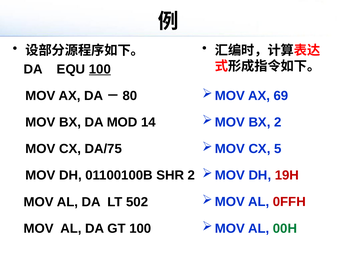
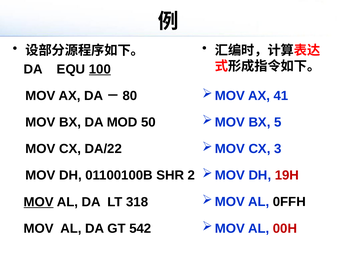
69: 69 -> 41 (281, 96)
BX 2: 2 -> 5 (278, 122)
14: 14 -> 50 (148, 122)
5: 5 -> 3 (278, 149)
DA/75: DA/75 -> DA/22 (103, 149)
0FFH colour: red -> black (289, 202)
MOV underline: none -> present (39, 202)
502: 502 -> 318 (137, 202)
00H colour: green -> red (285, 229)
GT 100: 100 -> 542 (140, 229)
